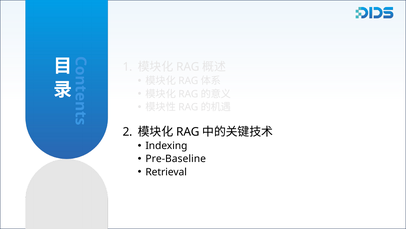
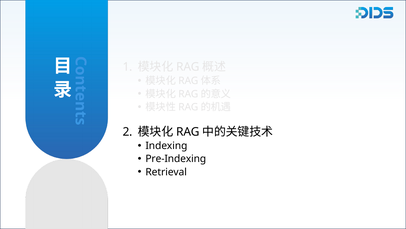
Pre-Baseline: Pre-Baseline -> Pre-Indexing (176, 158)
